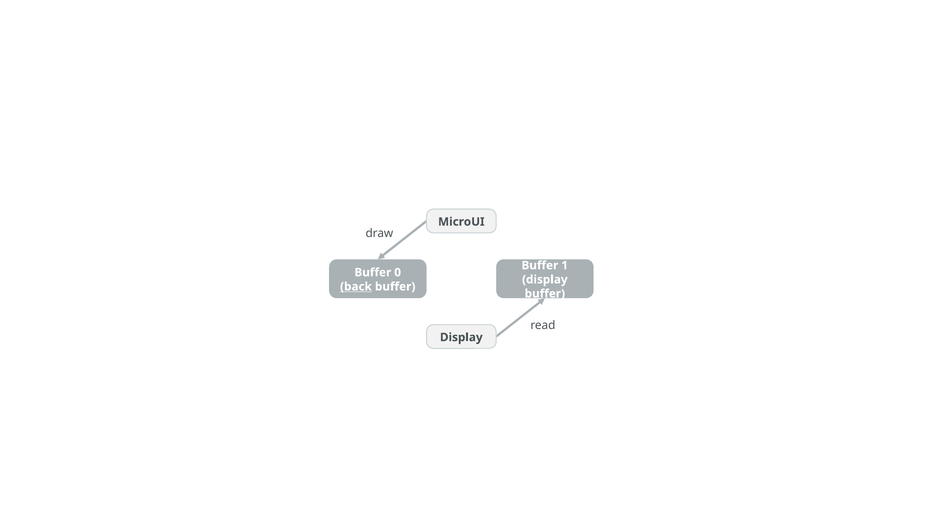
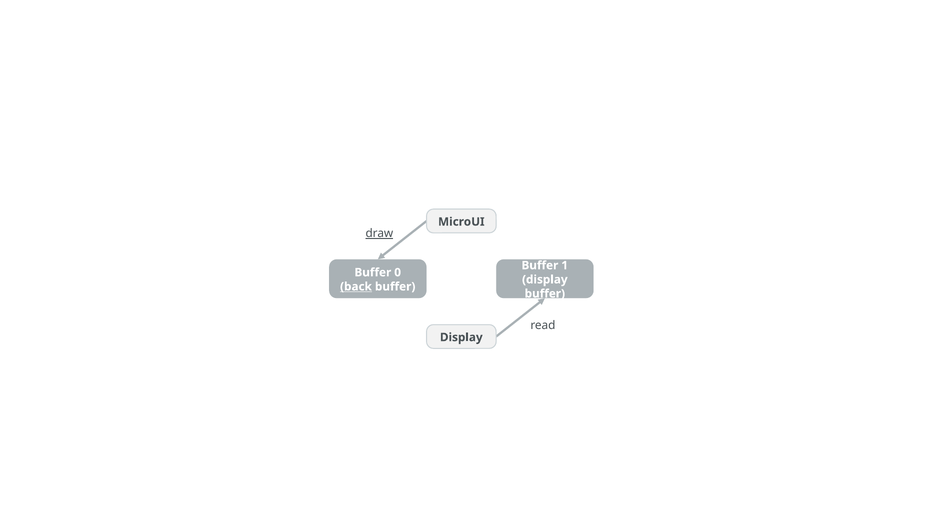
draw underline: none -> present (379, 234)
